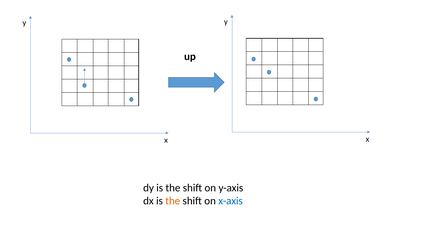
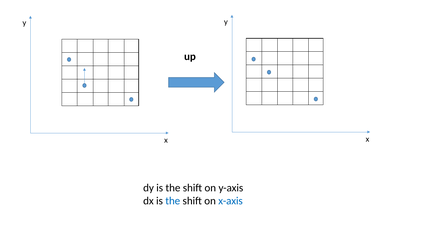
the colour: orange -> blue (173, 201)
